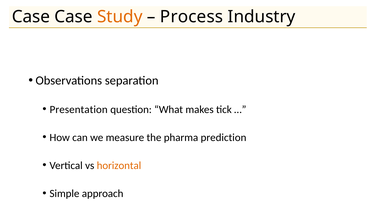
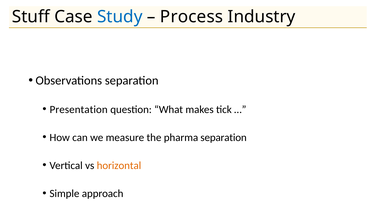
Case: Case -> Stuff (31, 17)
Study colour: orange -> blue (120, 17)
pharma prediction: prediction -> separation (224, 138)
